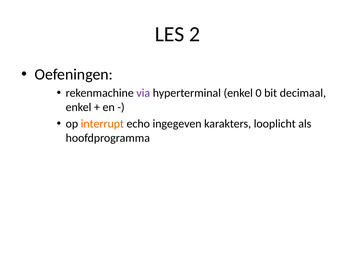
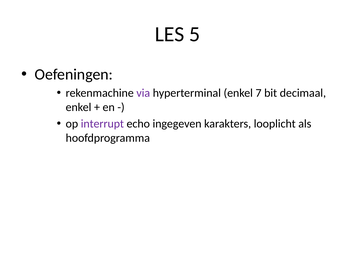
2: 2 -> 5 (195, 34)
0: 0 -> 7 (259, 93)
interrupt colour: orange -> purple (102, 124)
